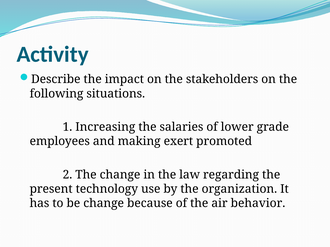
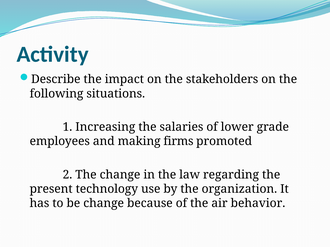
exert: exert -> firms (178, 142)
